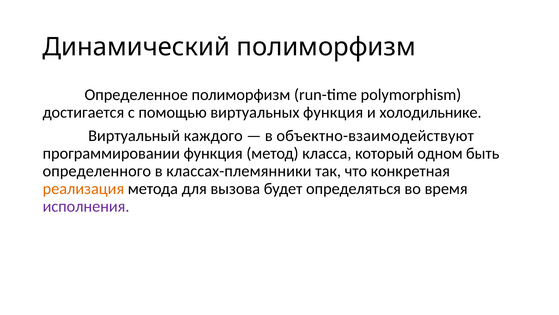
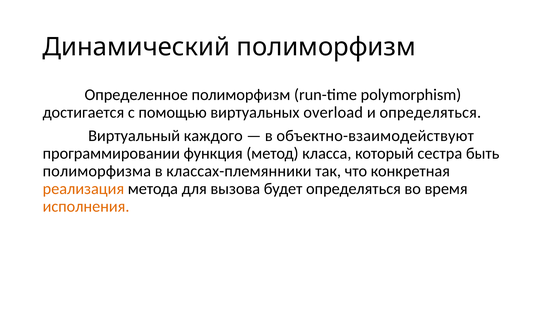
виртуальных функция: функция -> overload (333, 112)
и холодильнике: холодильнике -> определяться (430, 112)
одном: одном -> сестра (440, 153)
определенного: определенного -> полиморфизма (97, 171)
исполнения colour: purple -> orange (86, 206)
